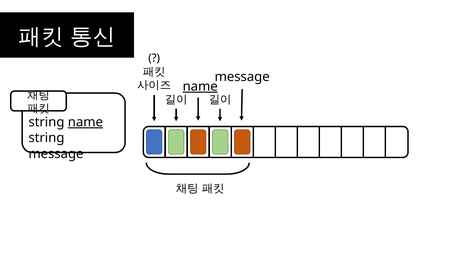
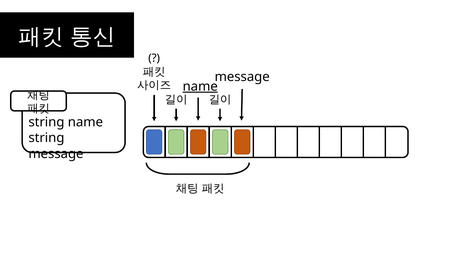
name underline: present -> none (85, 123)
